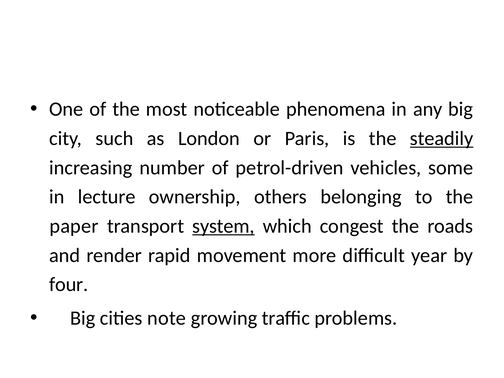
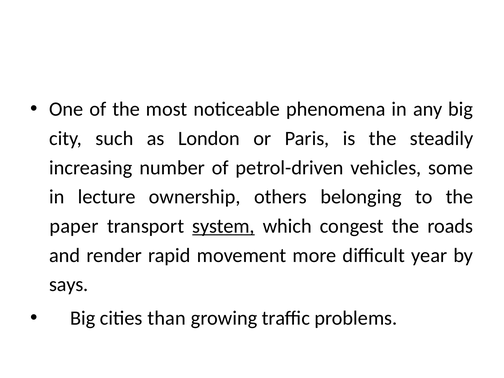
steadily underline: present -> none (442, 138)
four: four -> says (69, 285)
note: note -> than (167, 318)
